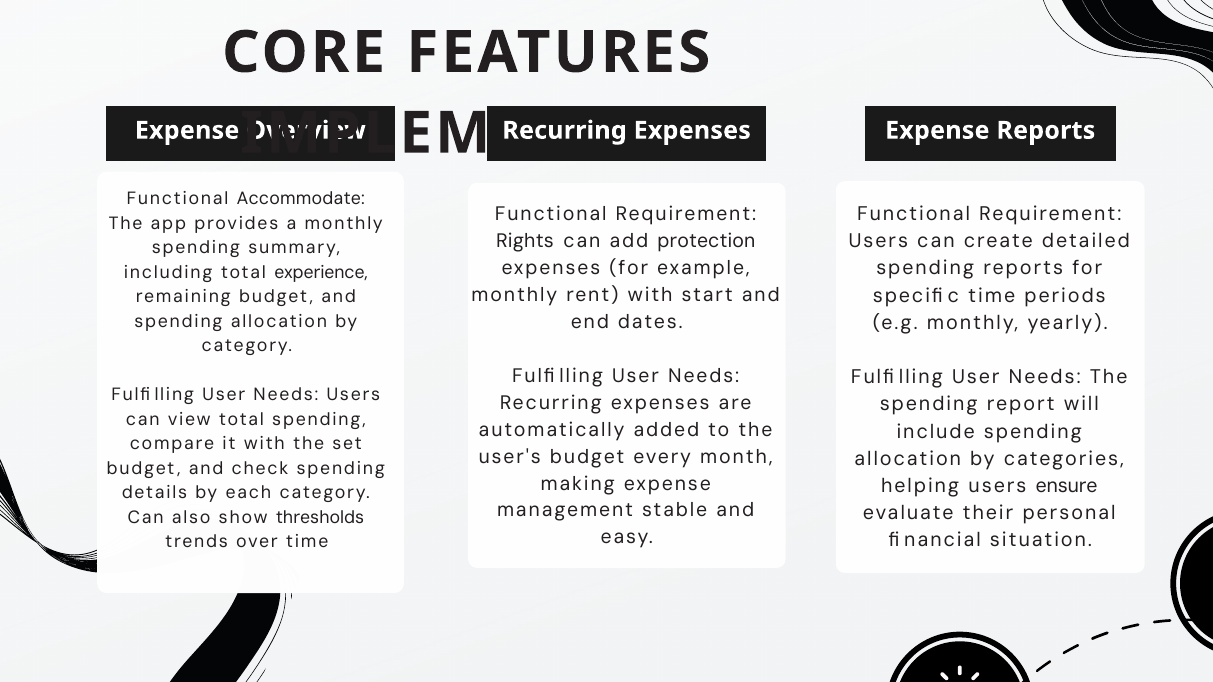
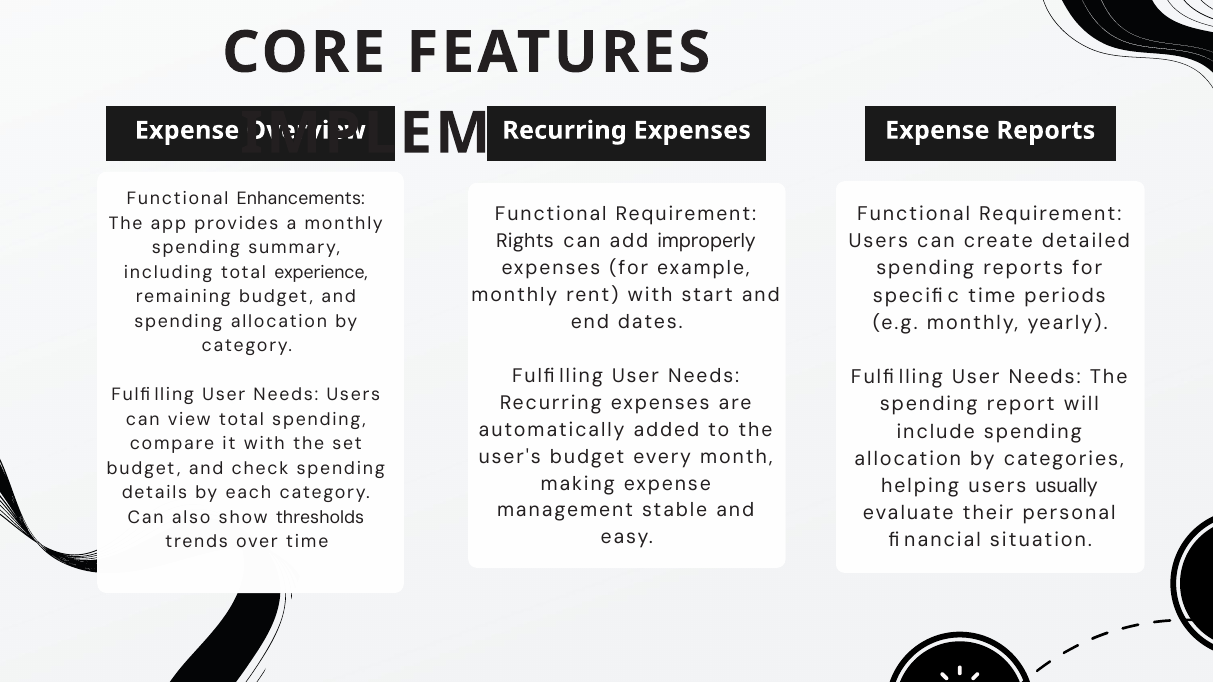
Accommodate: Accommodate -> Enhancements (301, 199)
protection: protection -> improperly (707, 241)
ensure: ensure -> usually (1067, 486)
